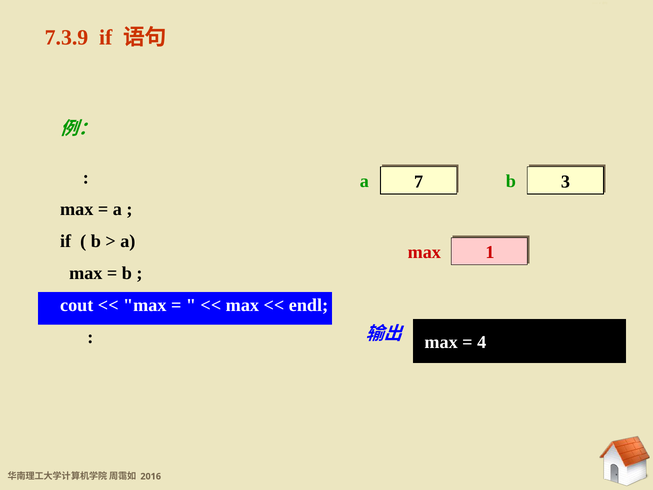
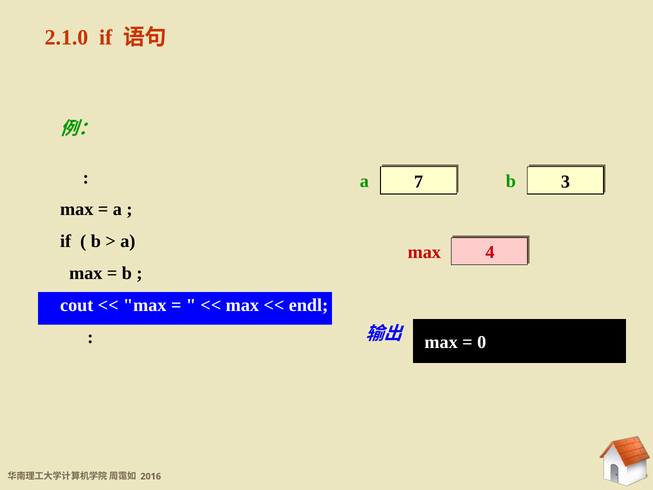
7.3.9: 7.3.9 -> 2.1.0 (66, 38)
1: 1 -> 4 (490, 252)
4: 4 -> 0 (482, 342)
